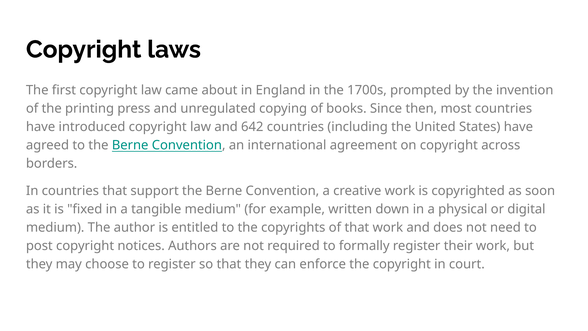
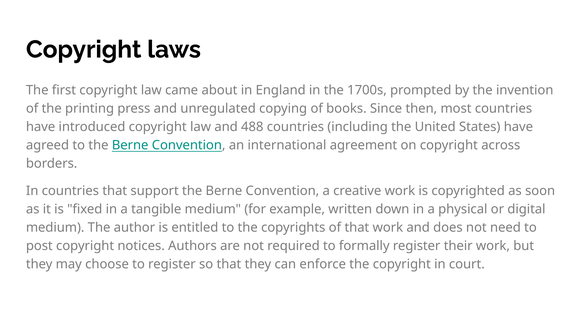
642: 642 -> 488 (252, 127)
